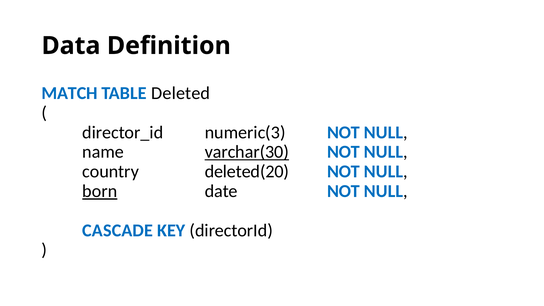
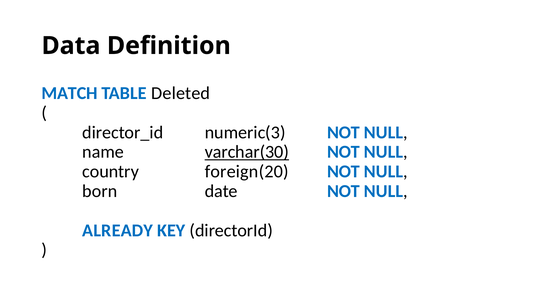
deleted(20: deleted(20 -> foreign(20 (247, 172)
born underline: present -> none (100, 191)
CASCADE: CASCADE -> ALREADY (118, 230)
